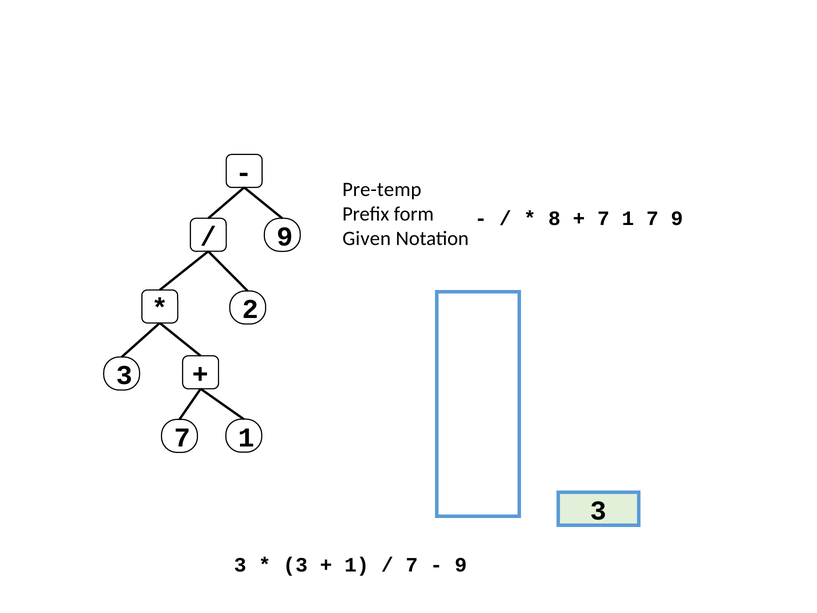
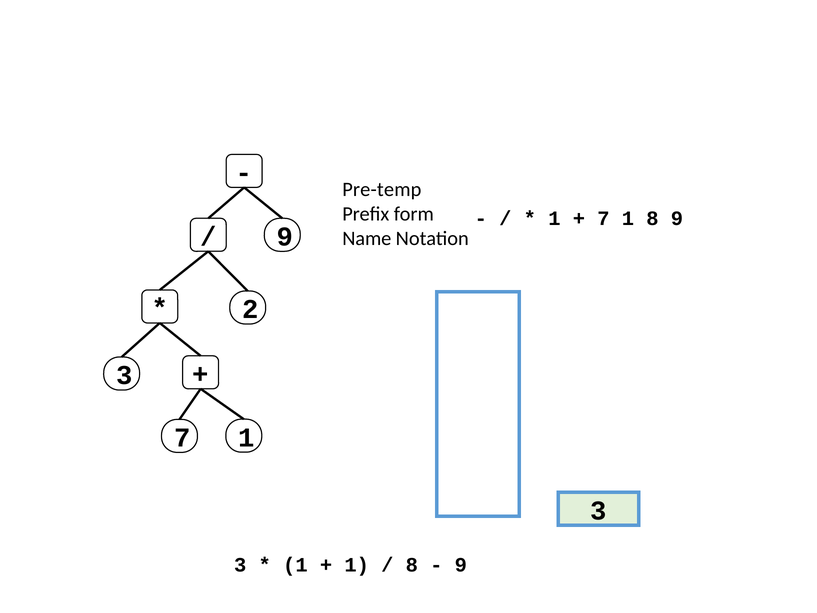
8: 8 -> 1 (554, 218)
1 7: 7 -> 8 (652, 218)
Given: Given -> Name (367, 239)
3: 3 -> 1 (295, 565)
7: 7 -> 8 (412, 565)
